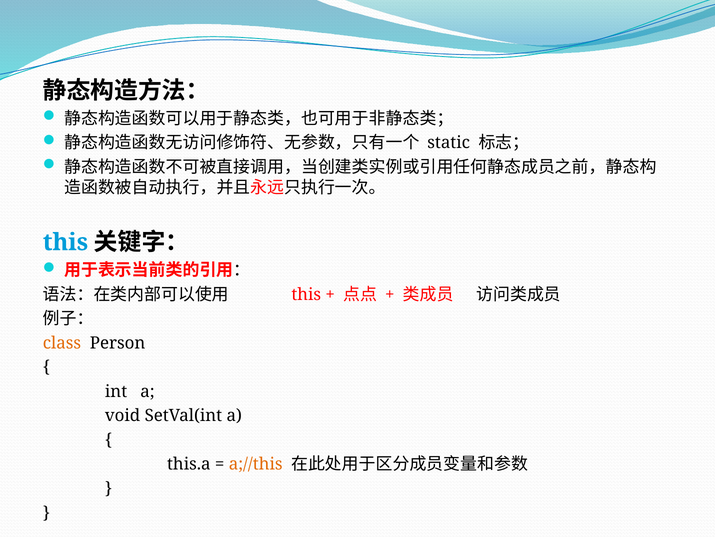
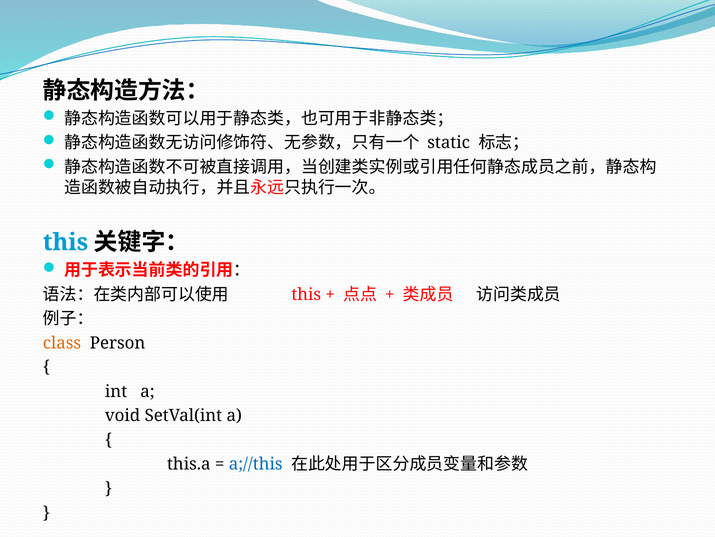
a;//this colour: orange -> blue (256, 464)
